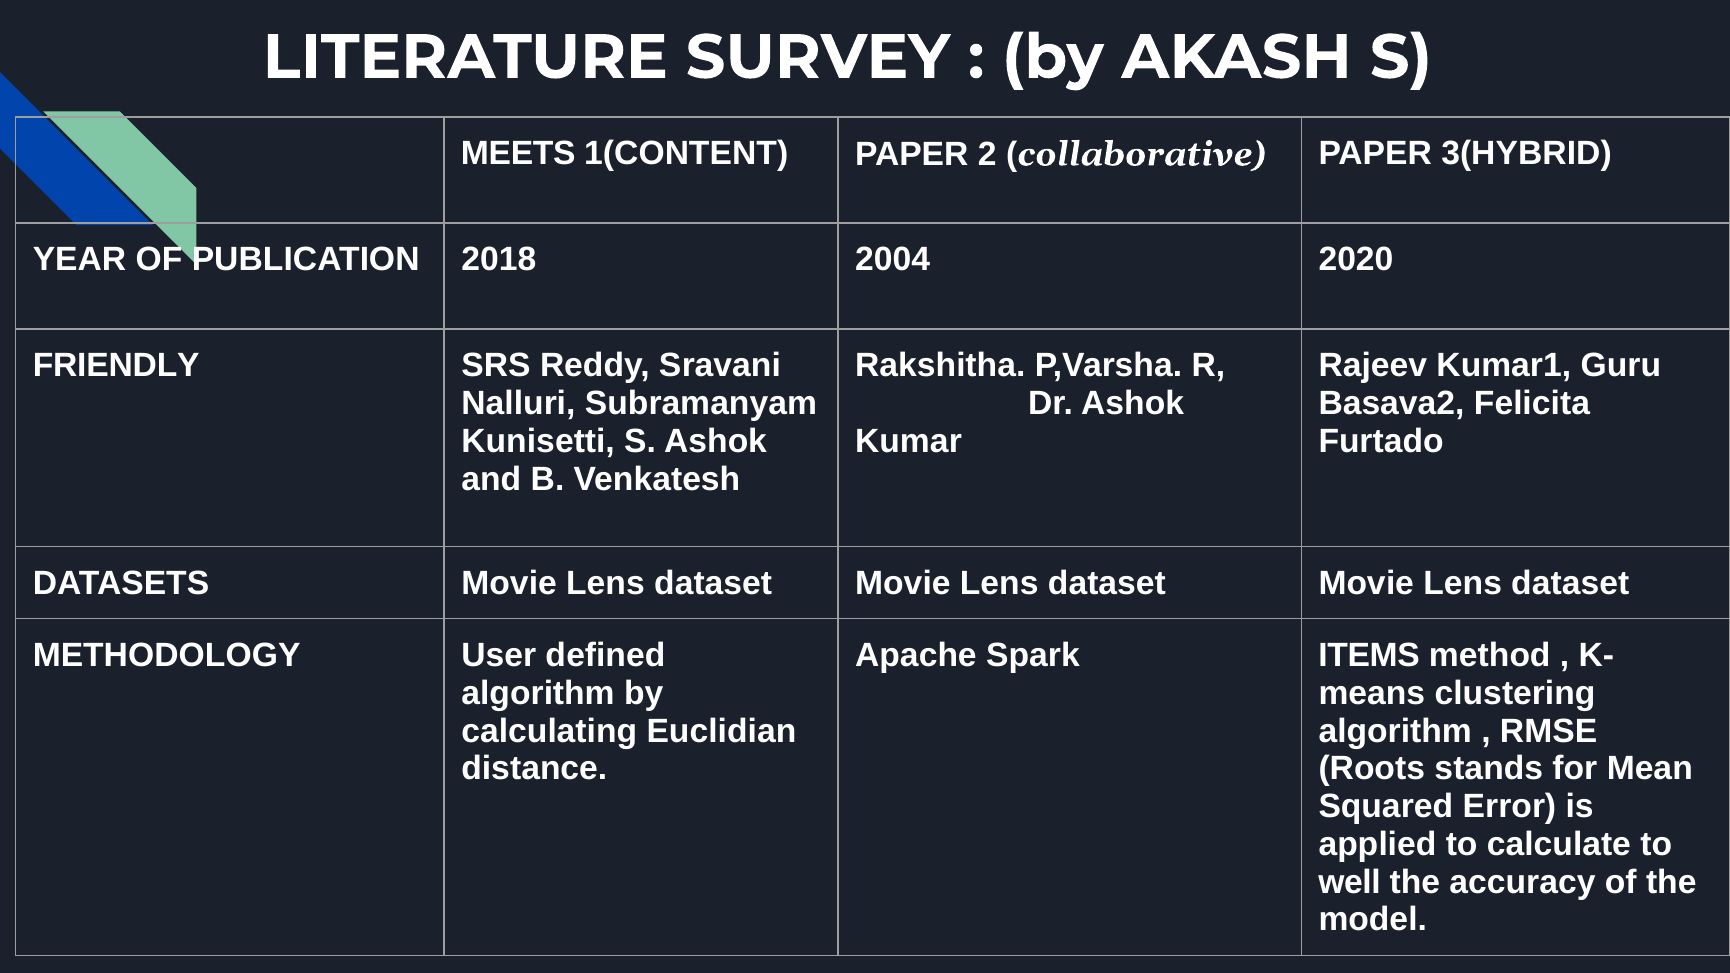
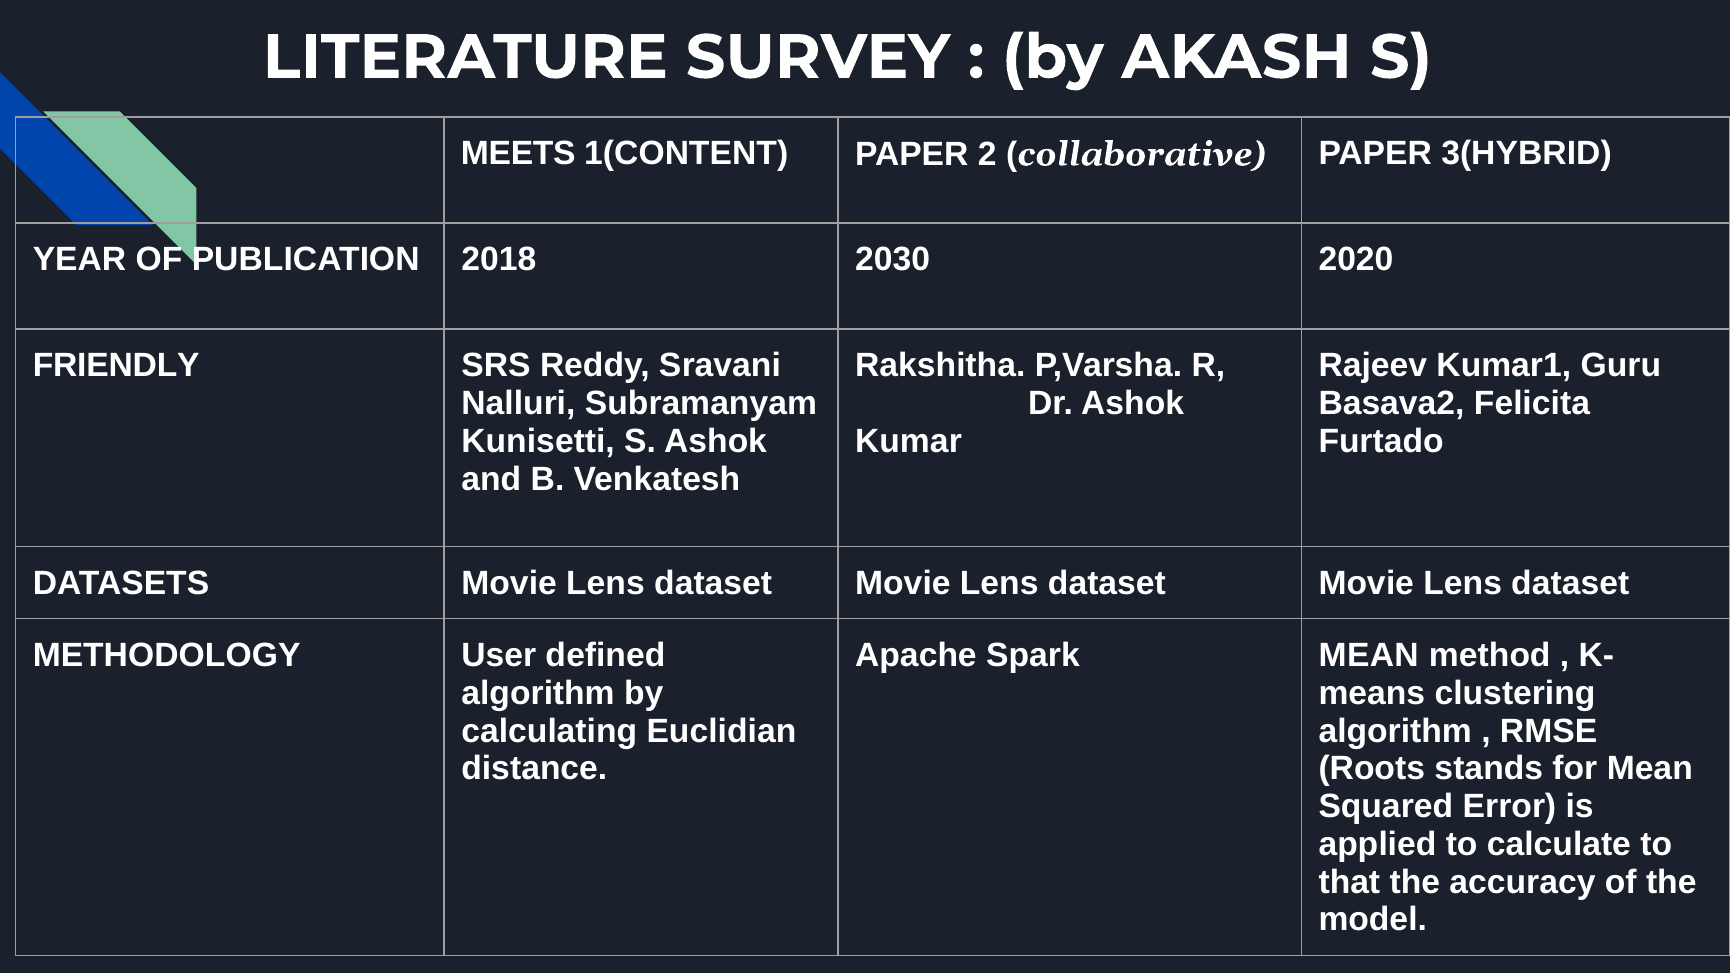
2004: 2004 -> 2030 (893, 260)
Spark ITEMS: ITEMS -> MEAN (1369, 655)
well: well -> that (1349, 882)
